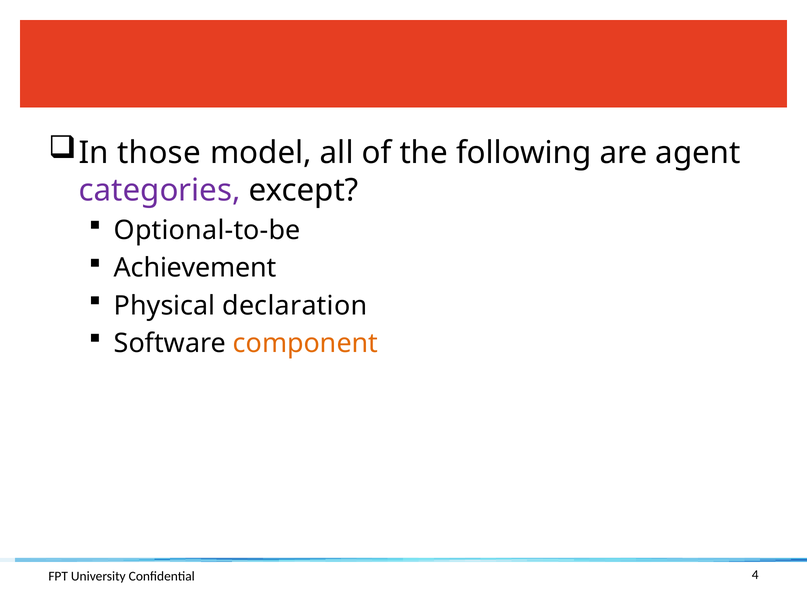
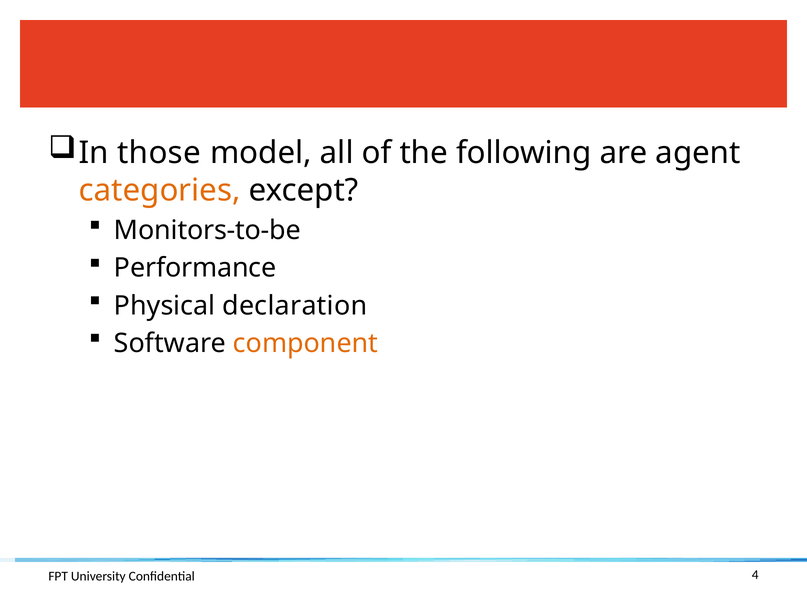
categories colour: purple -> orange (160, 191)
Optional-to-be: Optional-to-be -> Monitors-to-be (208, 231)
Achievement: Achievement -> Performance (195, 268)
